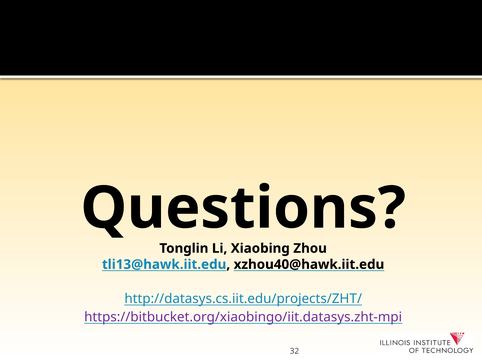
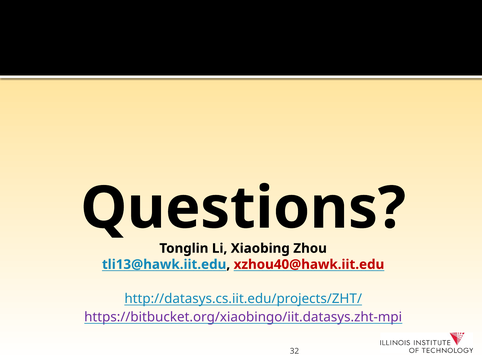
xzhou40@hawk.iit.edu colour: black -> red (309, 265)
